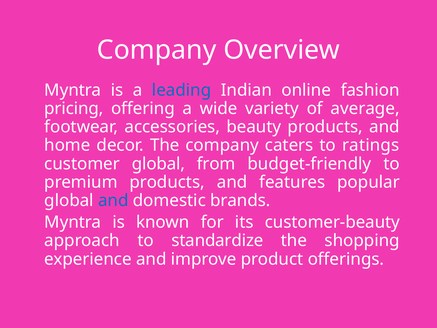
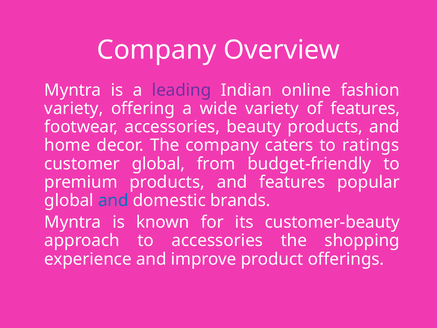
leading colour: blue -> purple (182, 90)
pricing: pricing -> variety (74, 109)
of average: average -> features (365, 109)
to standardize: standardize -> accessories (217, 241)
